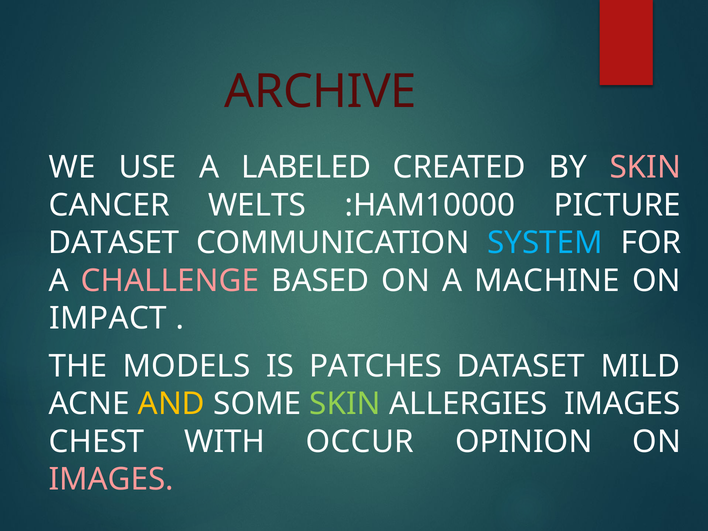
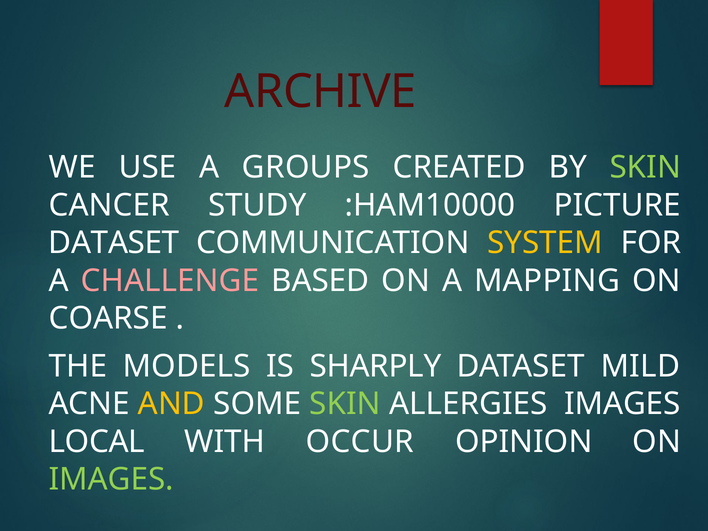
LABELED: LABELED -> GROUPS (306, 167)
SKIN colour: pink -> light green (645, 167)
WELTS: WELTS -> STUDY (257, 205)
SYSTEM colour: light blue -> yellow (545, 243)
MACHINE: MACHINE -> MAPPING (547, 281)
IMPACT: IMPACT -> COARSE (108, 319)
PATCHES: PATCHES -> SHARPLY (376, 366)
CHEST: CHEST -> LOCAL (97, 442)
IMAGES colour: pink -> light green (111, 479)
